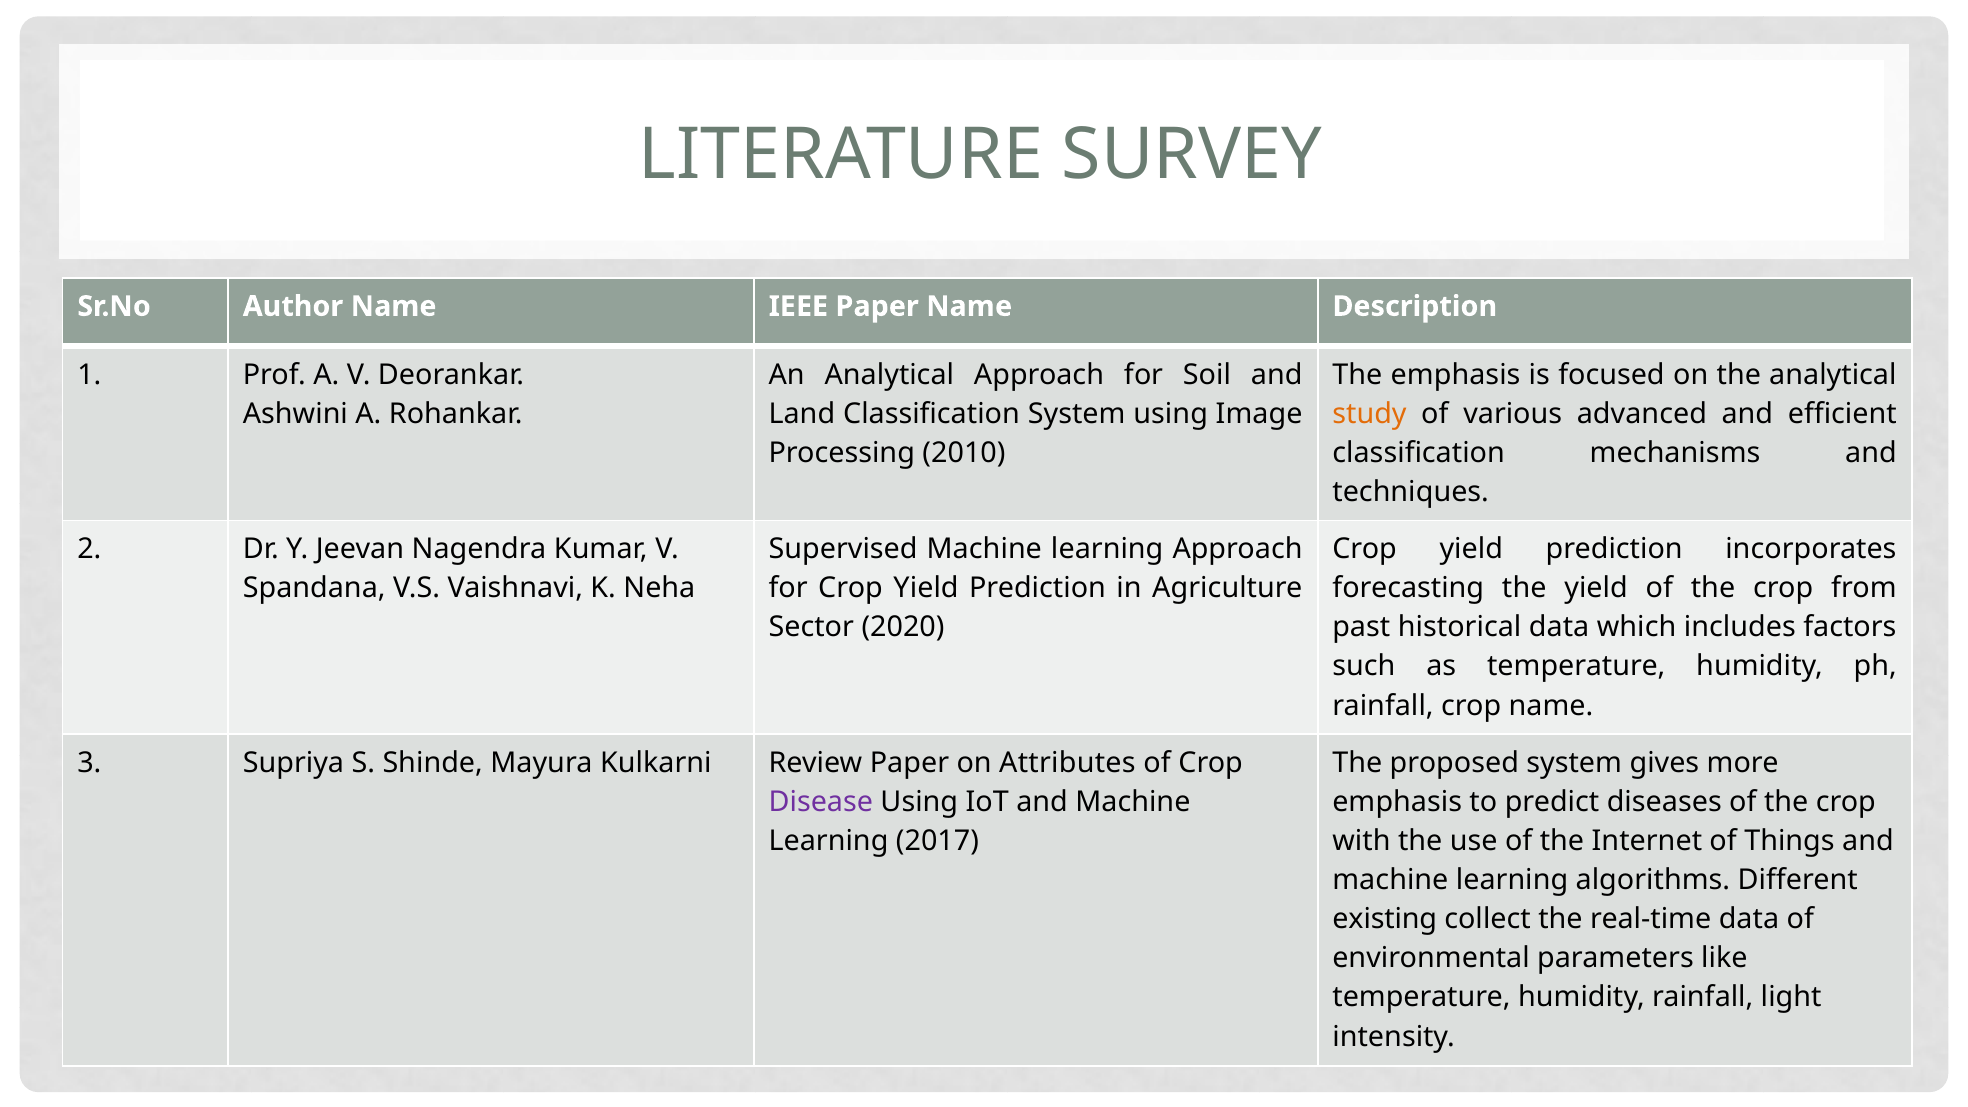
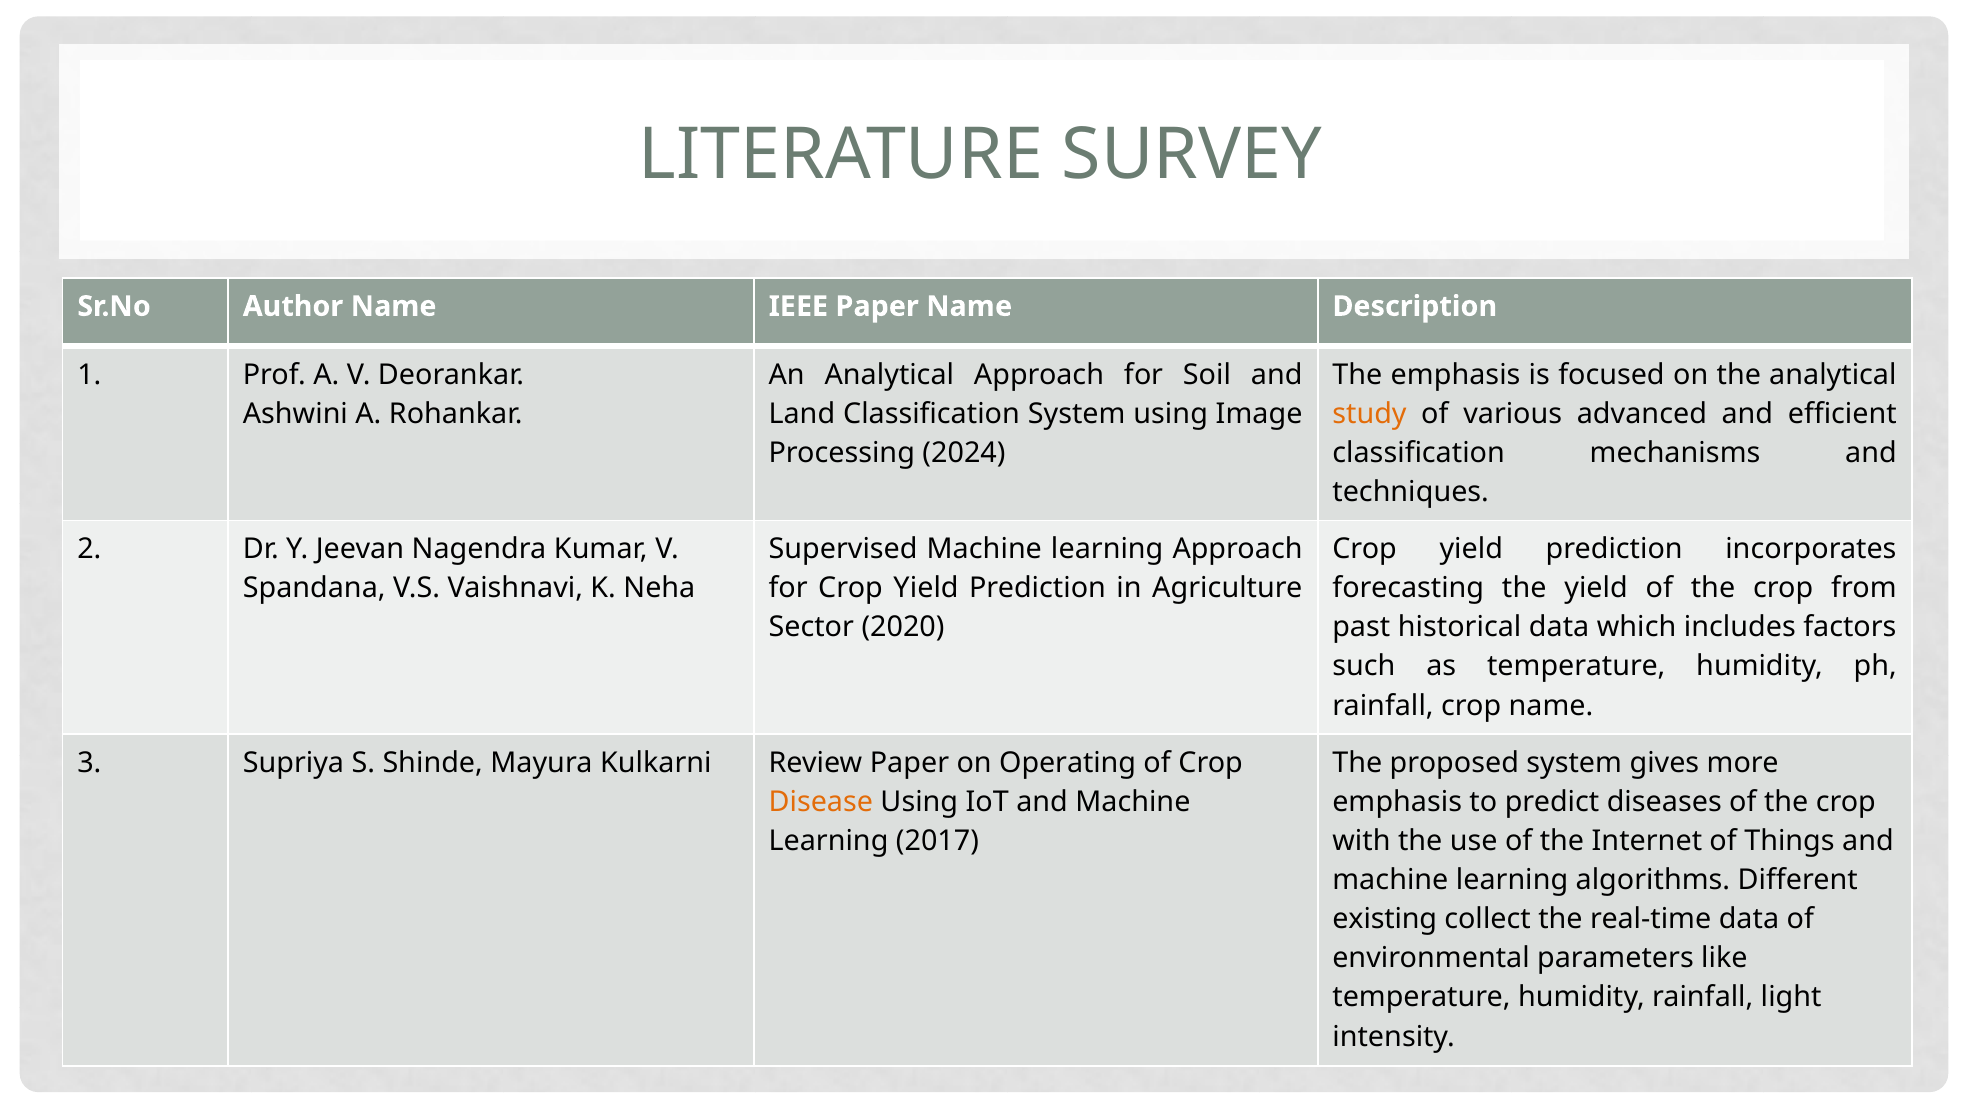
2010: 2010 -> 2024 (964, 453)
Attributes: Attributes -> Operating (1068, 763)
Disease colour: purple -> orange (821, 802)
